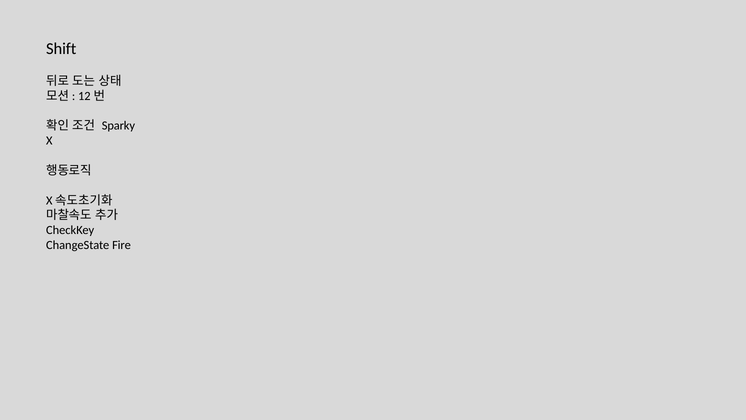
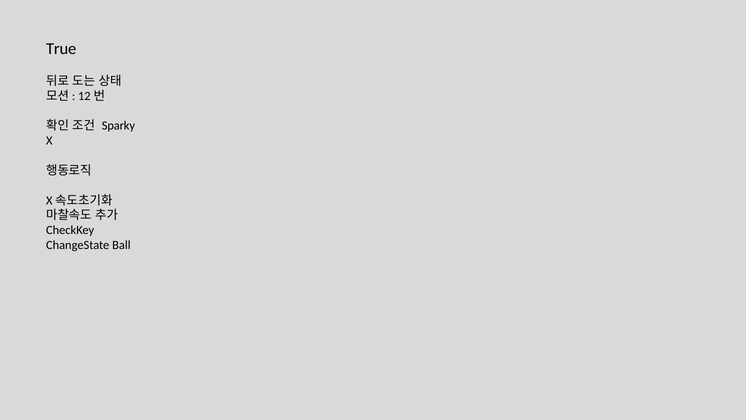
Shift: Shift -> True (61, 49)
Fire: Fire -> Ball (121, 245)
